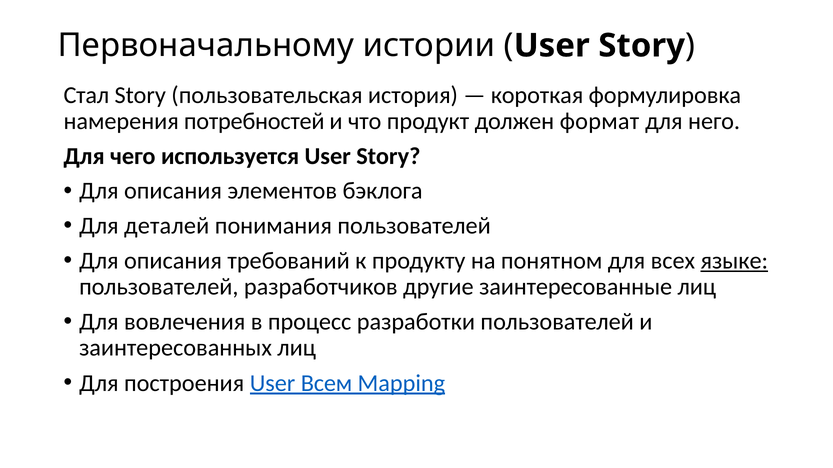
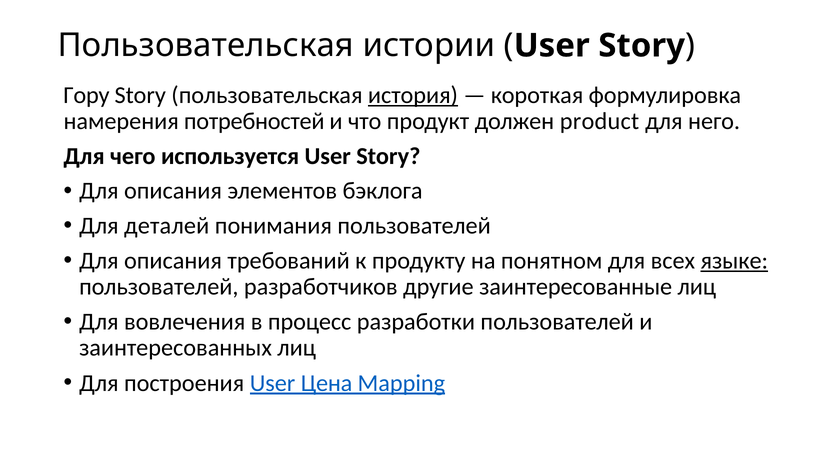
Первоначальному: Первоначальному -> Пользовательская (206, 46)
Стал: Стал -> Гору (86, 95)
история underline: none -> present (413, 95)
формат: формат -> product (600, 121)
Всем: Всем -> Цена (327, 384)
